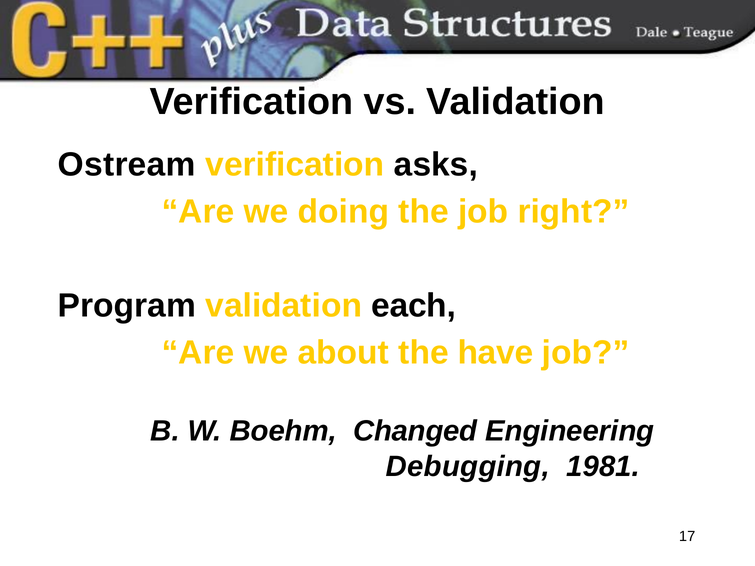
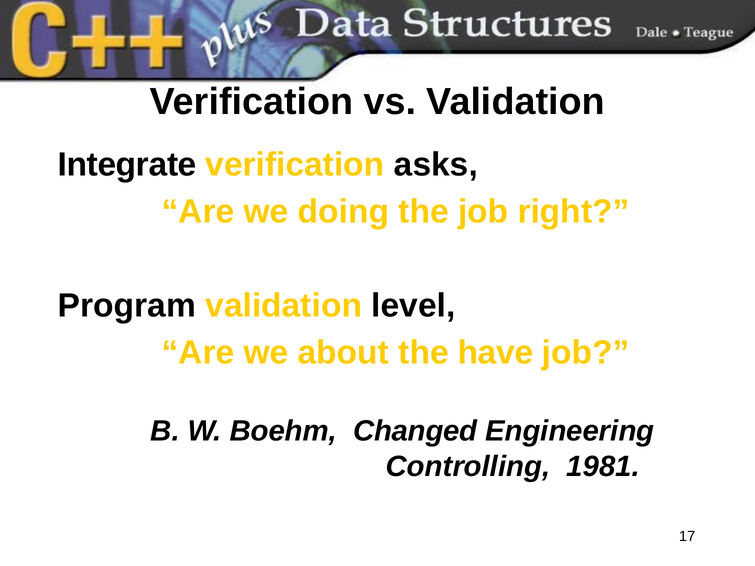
Ostream: Ostream -> Integrate (127, 165)
each: each -> level (413, 306)
Debugging: Debugging -> Controlling (468, 467)
